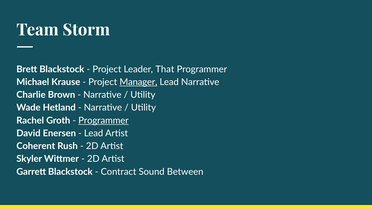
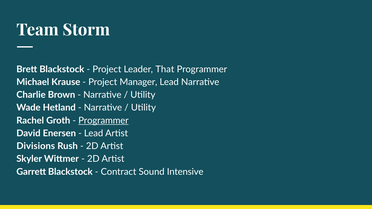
Manager underline: present -> none (138, 82)
Coherent: Coherent -> Divisions (36, 146)
Between: Between -> Intensive (185, 172)
